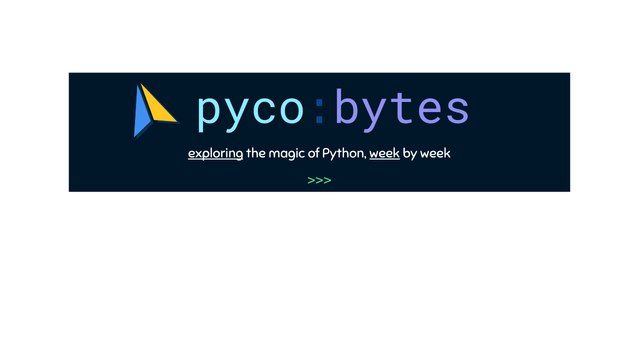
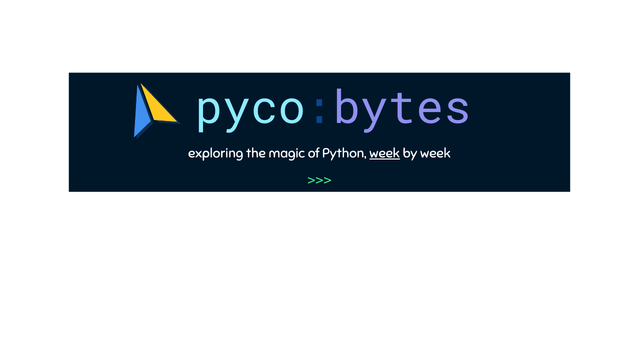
exploring underline: present -> none (216, 153)
